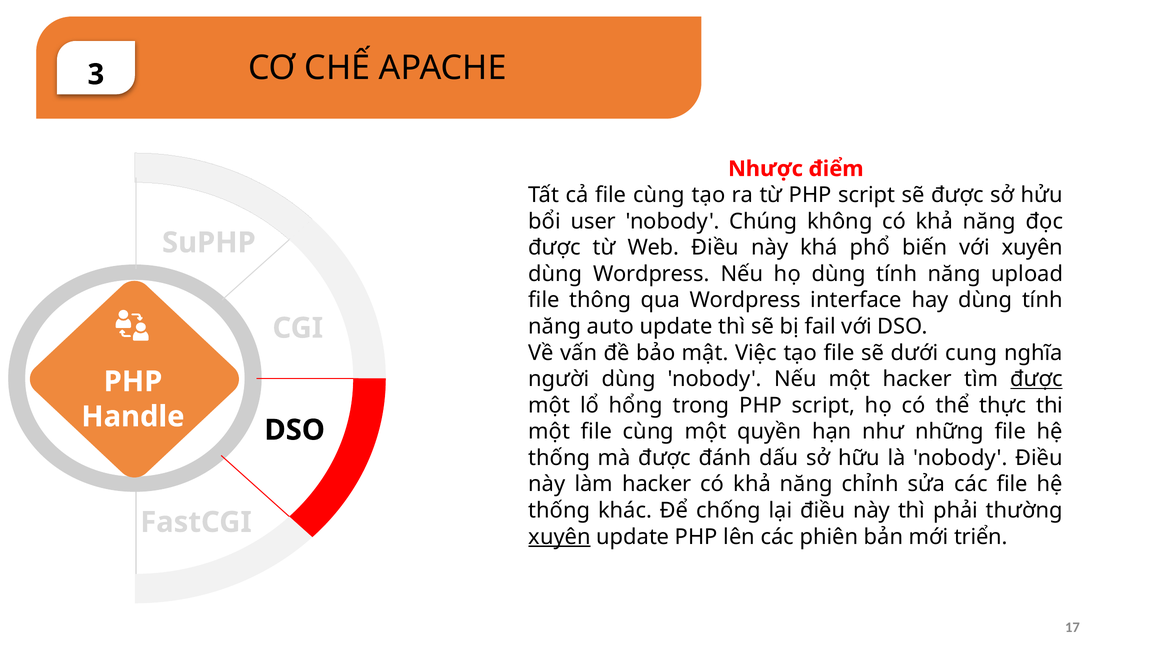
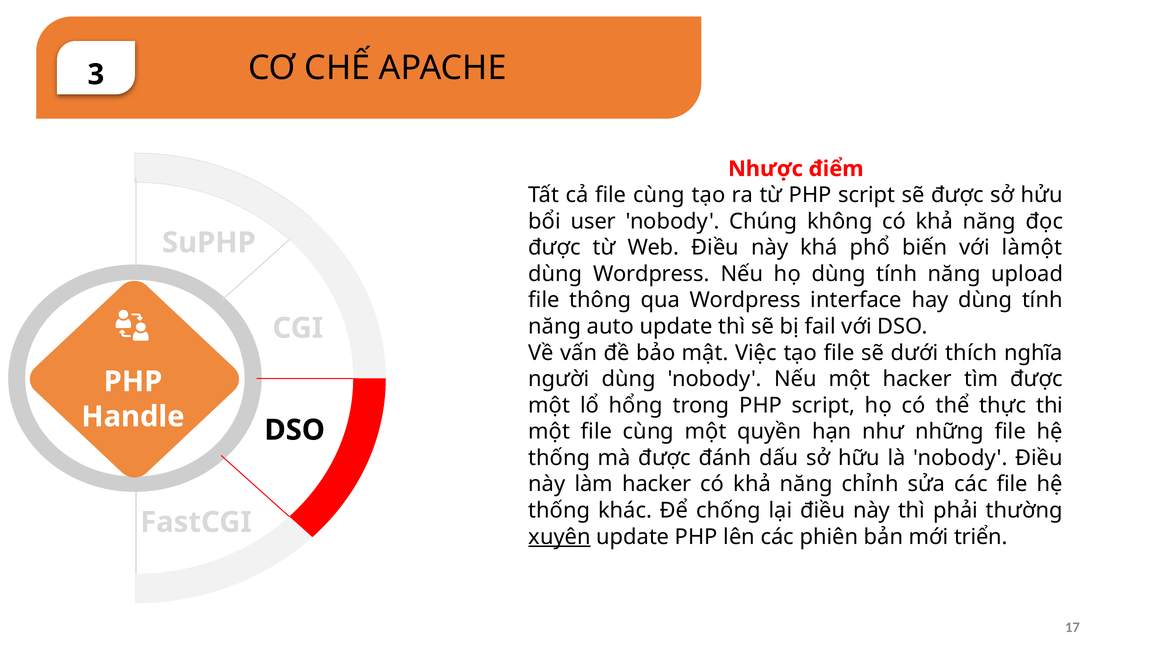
với xuyên: xuyên -> làmột (1032, 248)
cung: cung -> thích (971, 353)
được underline: present -> none (1037, 379)
